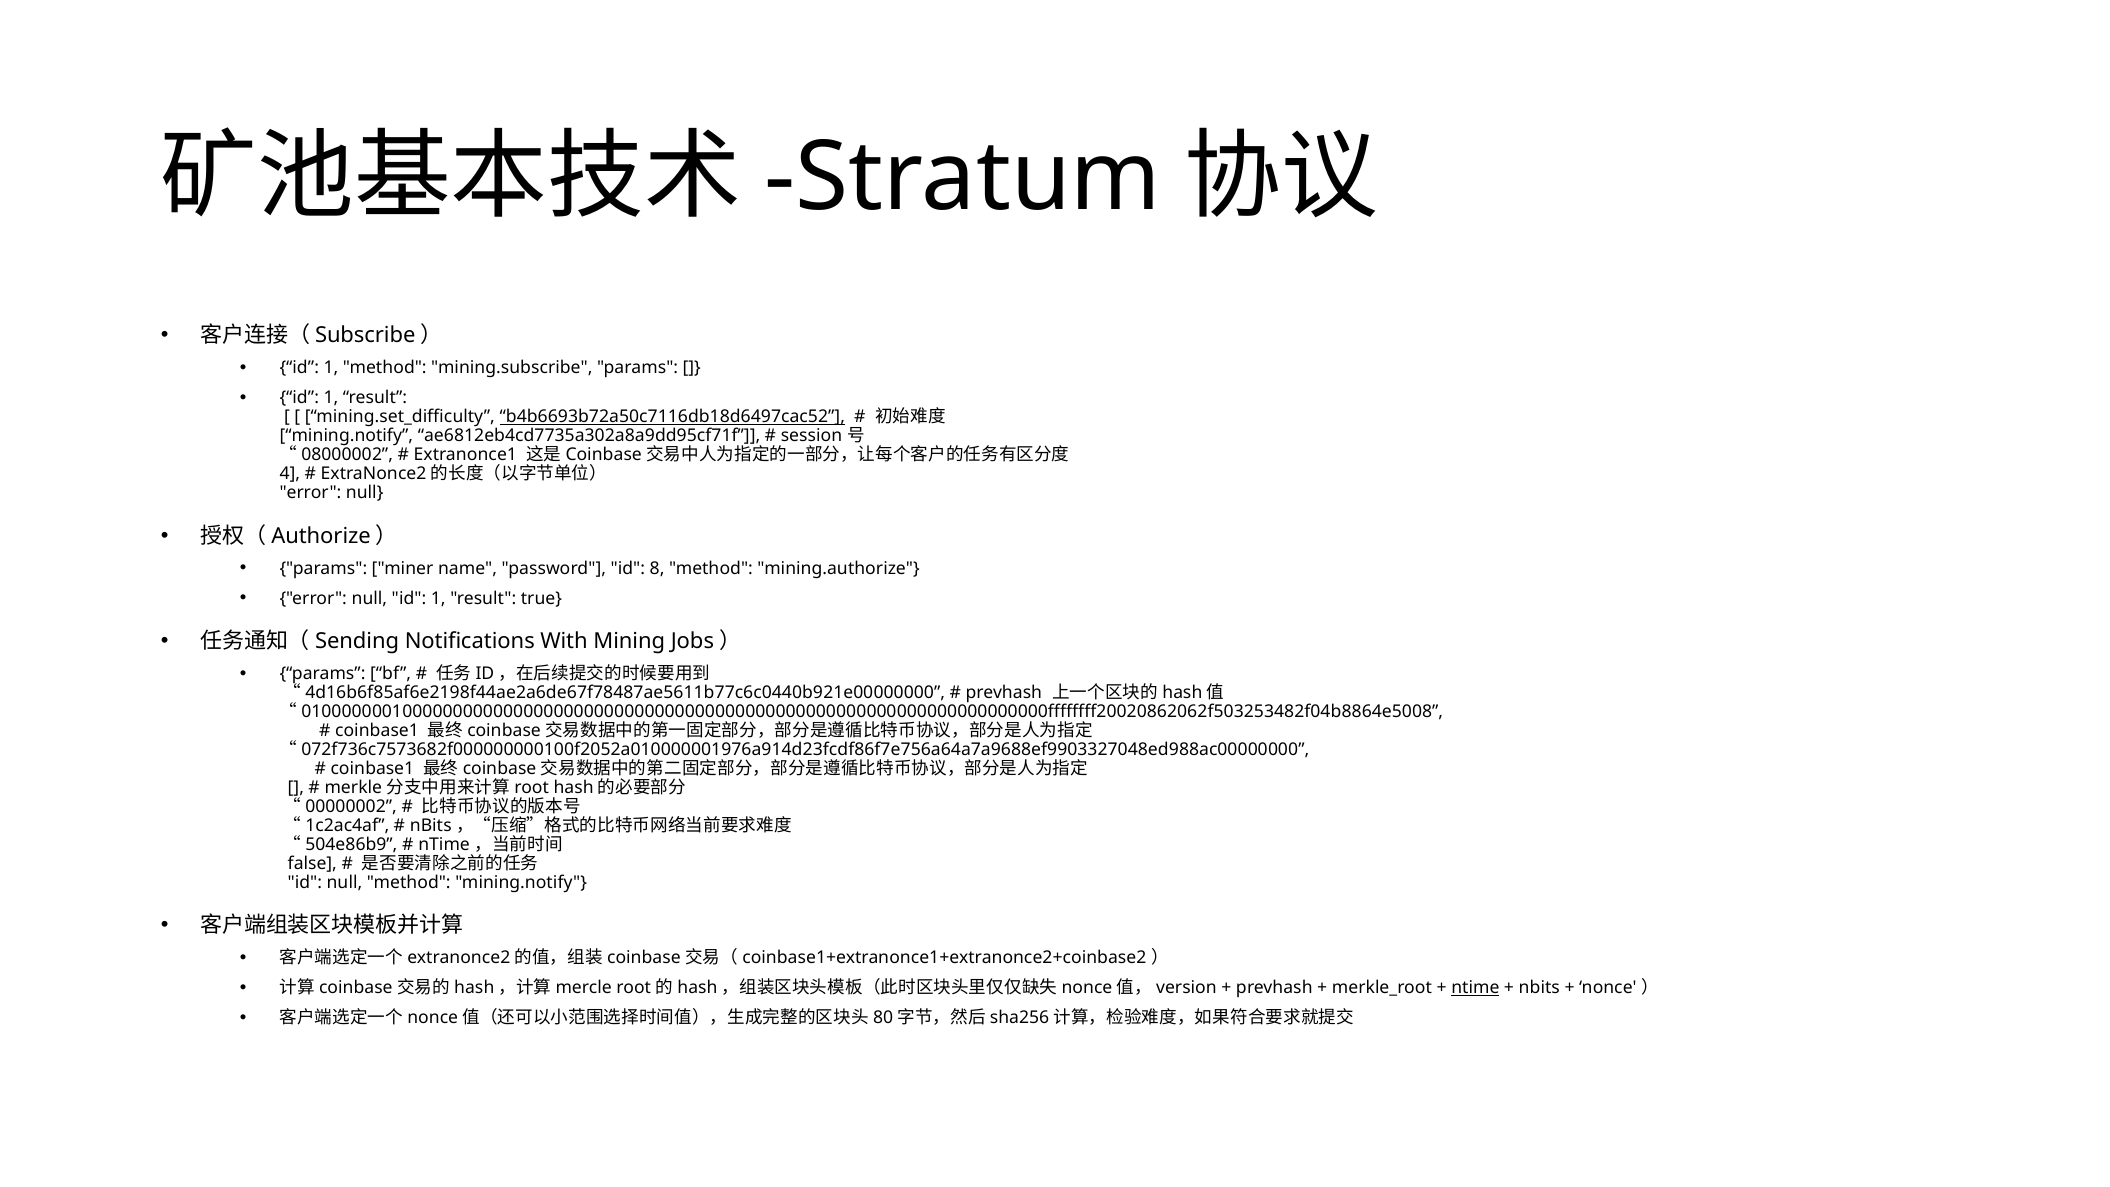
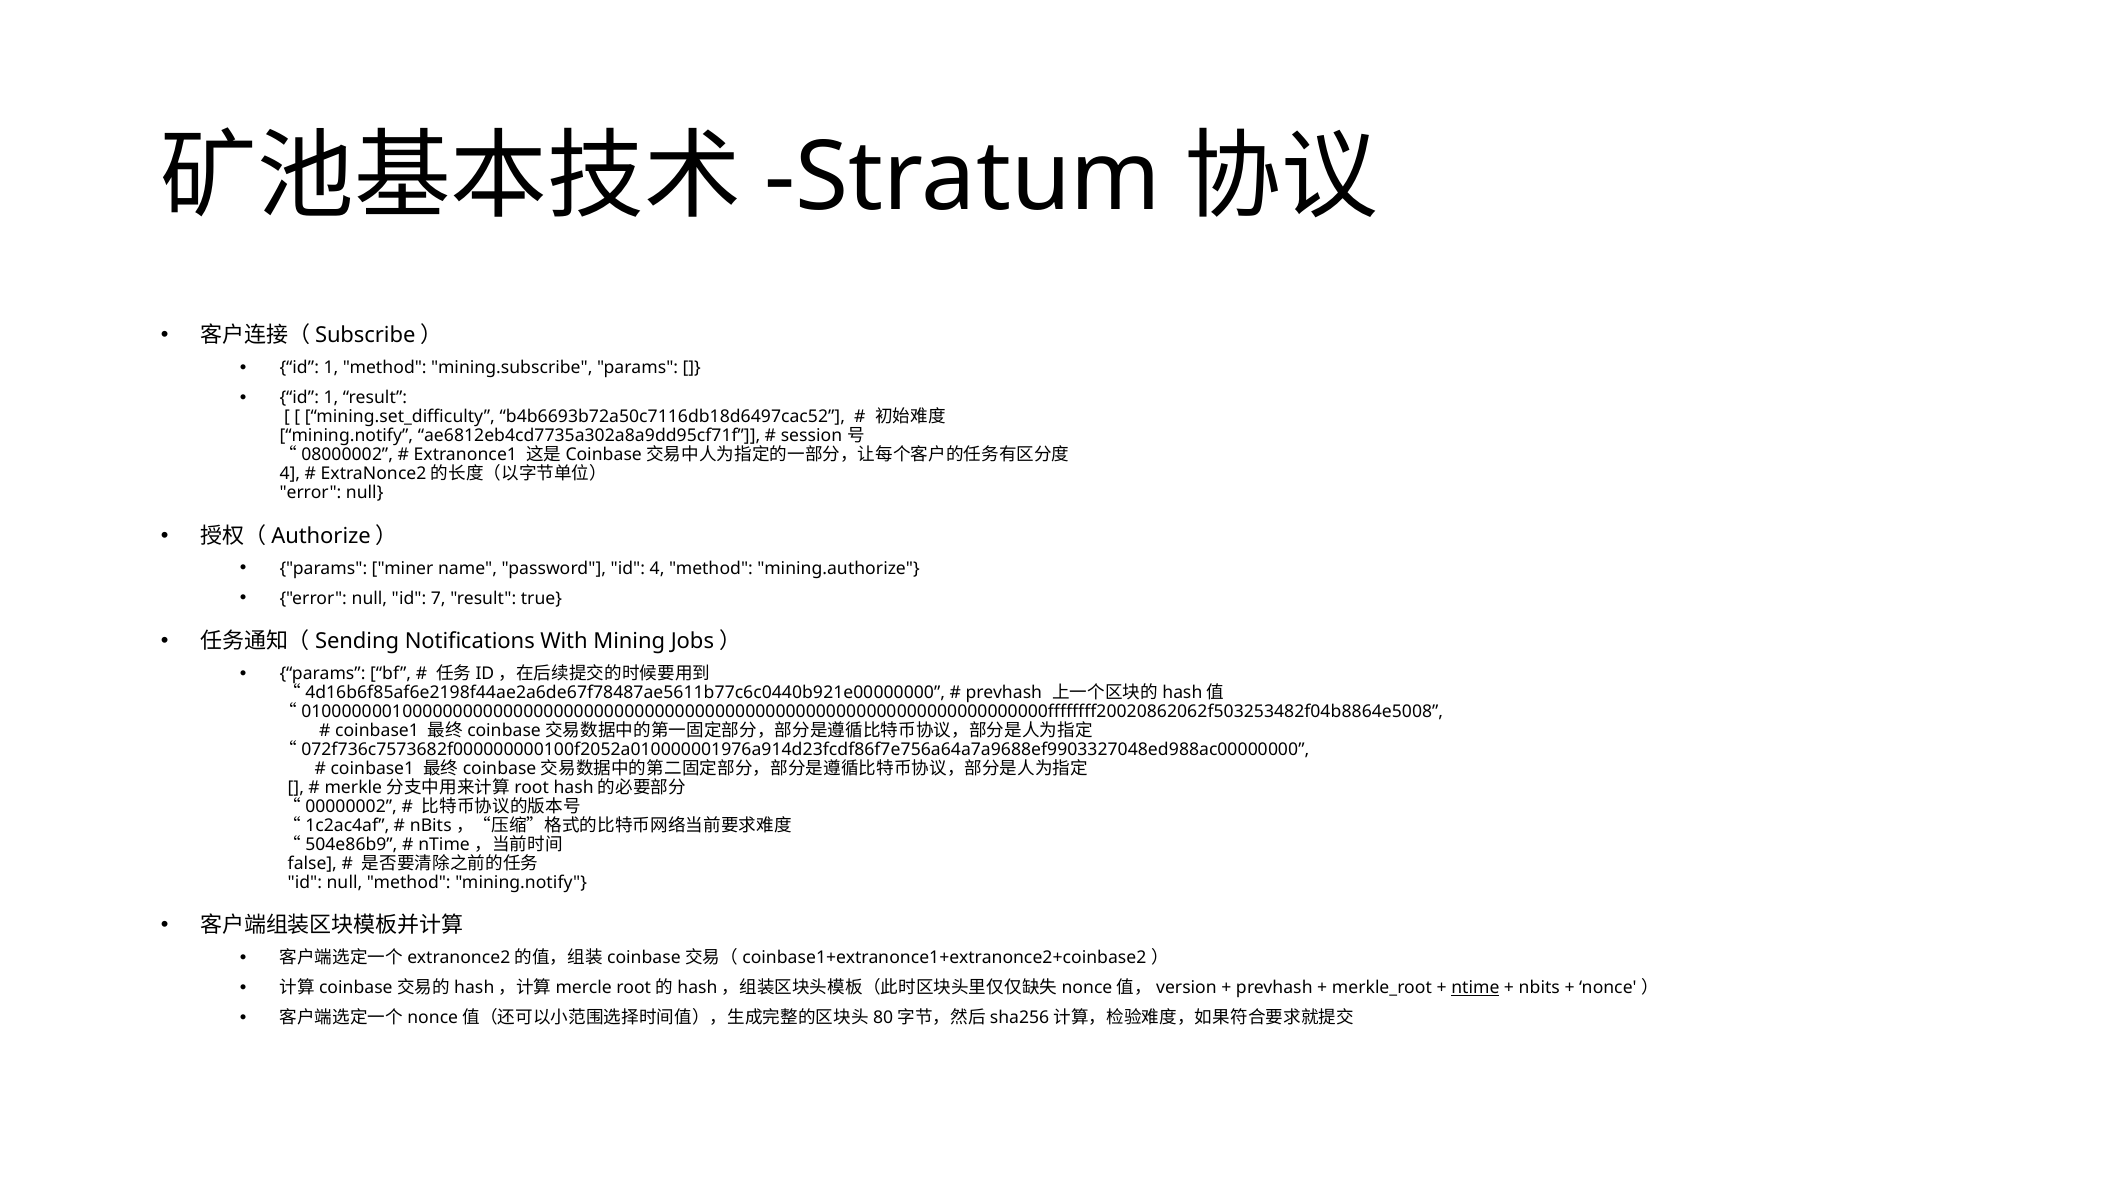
b4b6693b72a50c7116db18d6497cac52 underline: present -> none (672, 417)
id 8: 8 -> 4 (657, 568)
null id 1: 1 -> 7 (438, 598)
